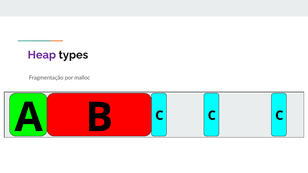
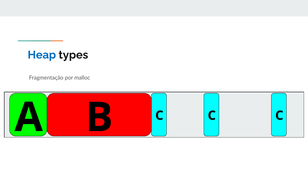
Heap colour: purple -> blue (42, 55)
